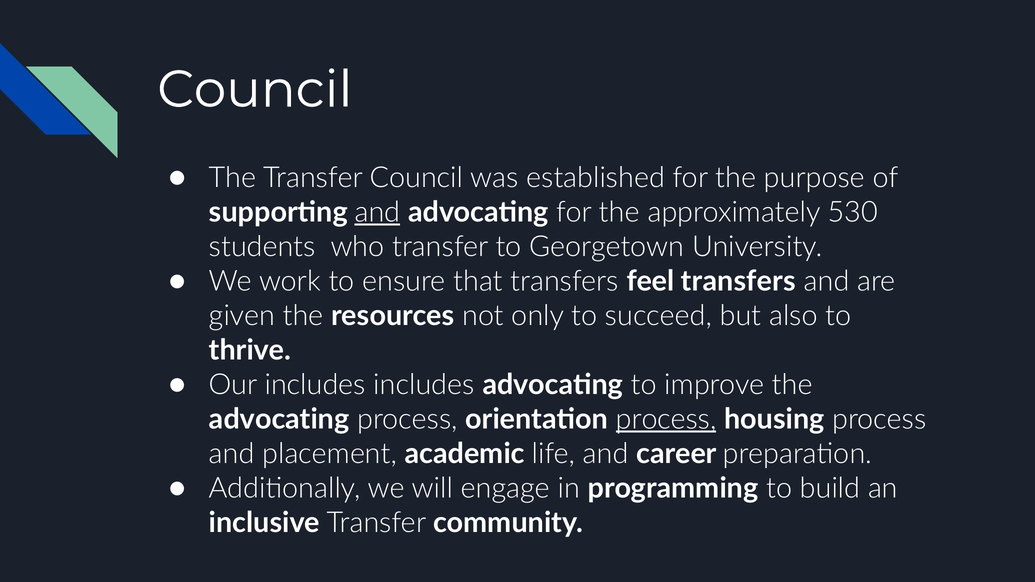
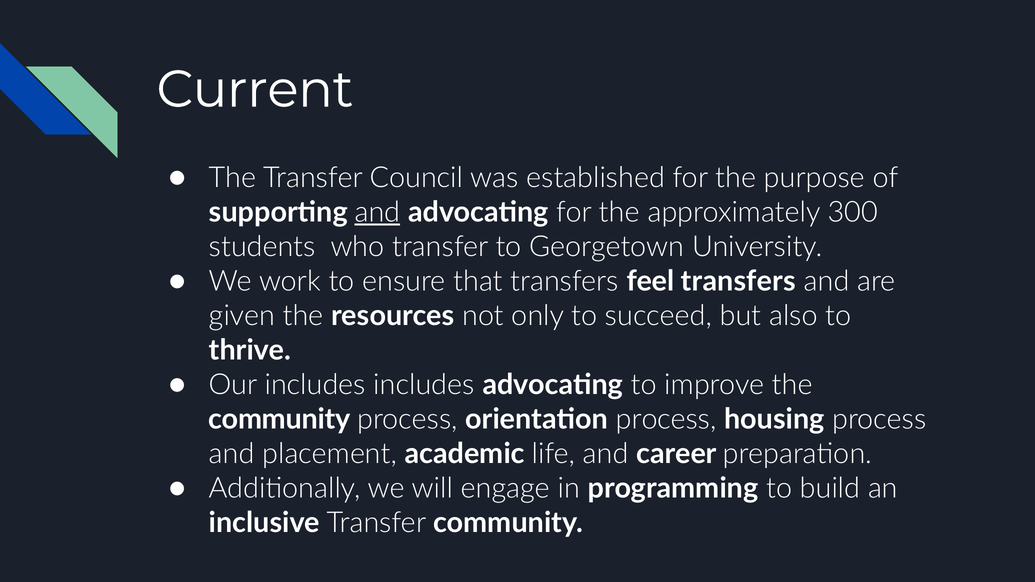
Council: Council -> Current (255, 90)
530: 530 -> 300 (853, 212)
advocating: advocating -> community (279, 419)
process underline: present -> none (666, 419)
